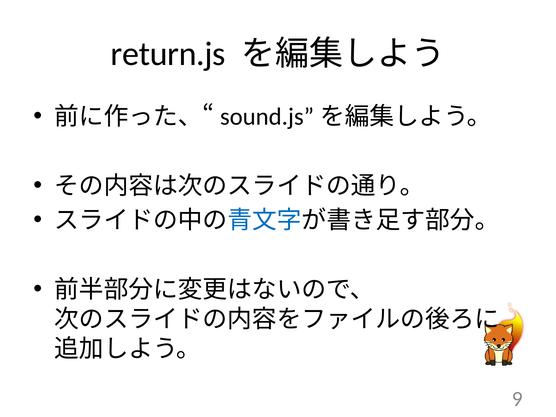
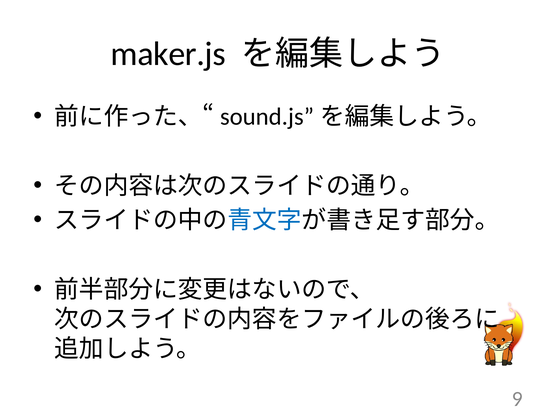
return.js: return.js -> maker.js (168, 54)
